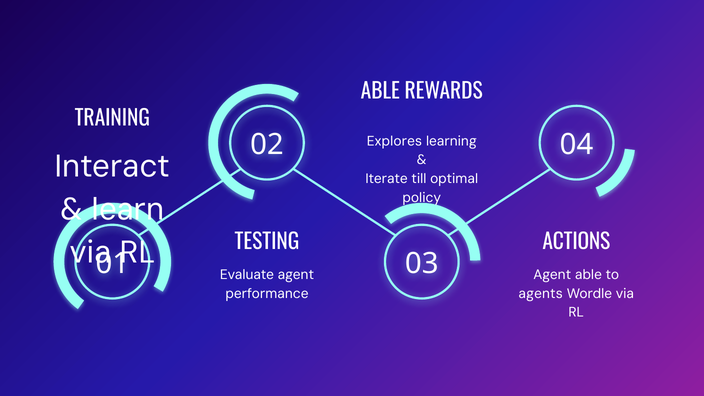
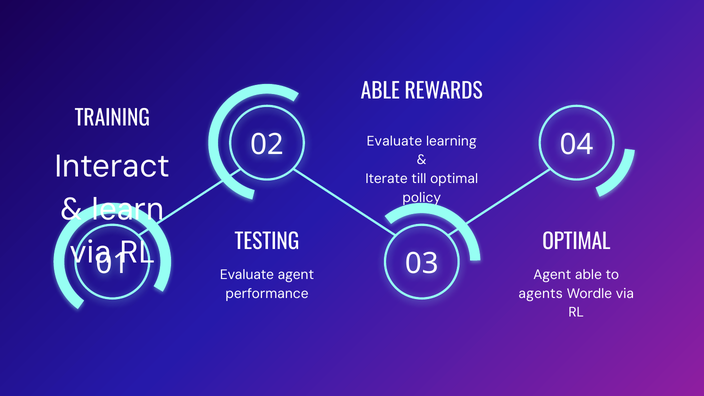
Explores: Explores -> Evaluate (394, 141)
ACTIONS: ACTIONS -> OPTIMAL (576, 242)
